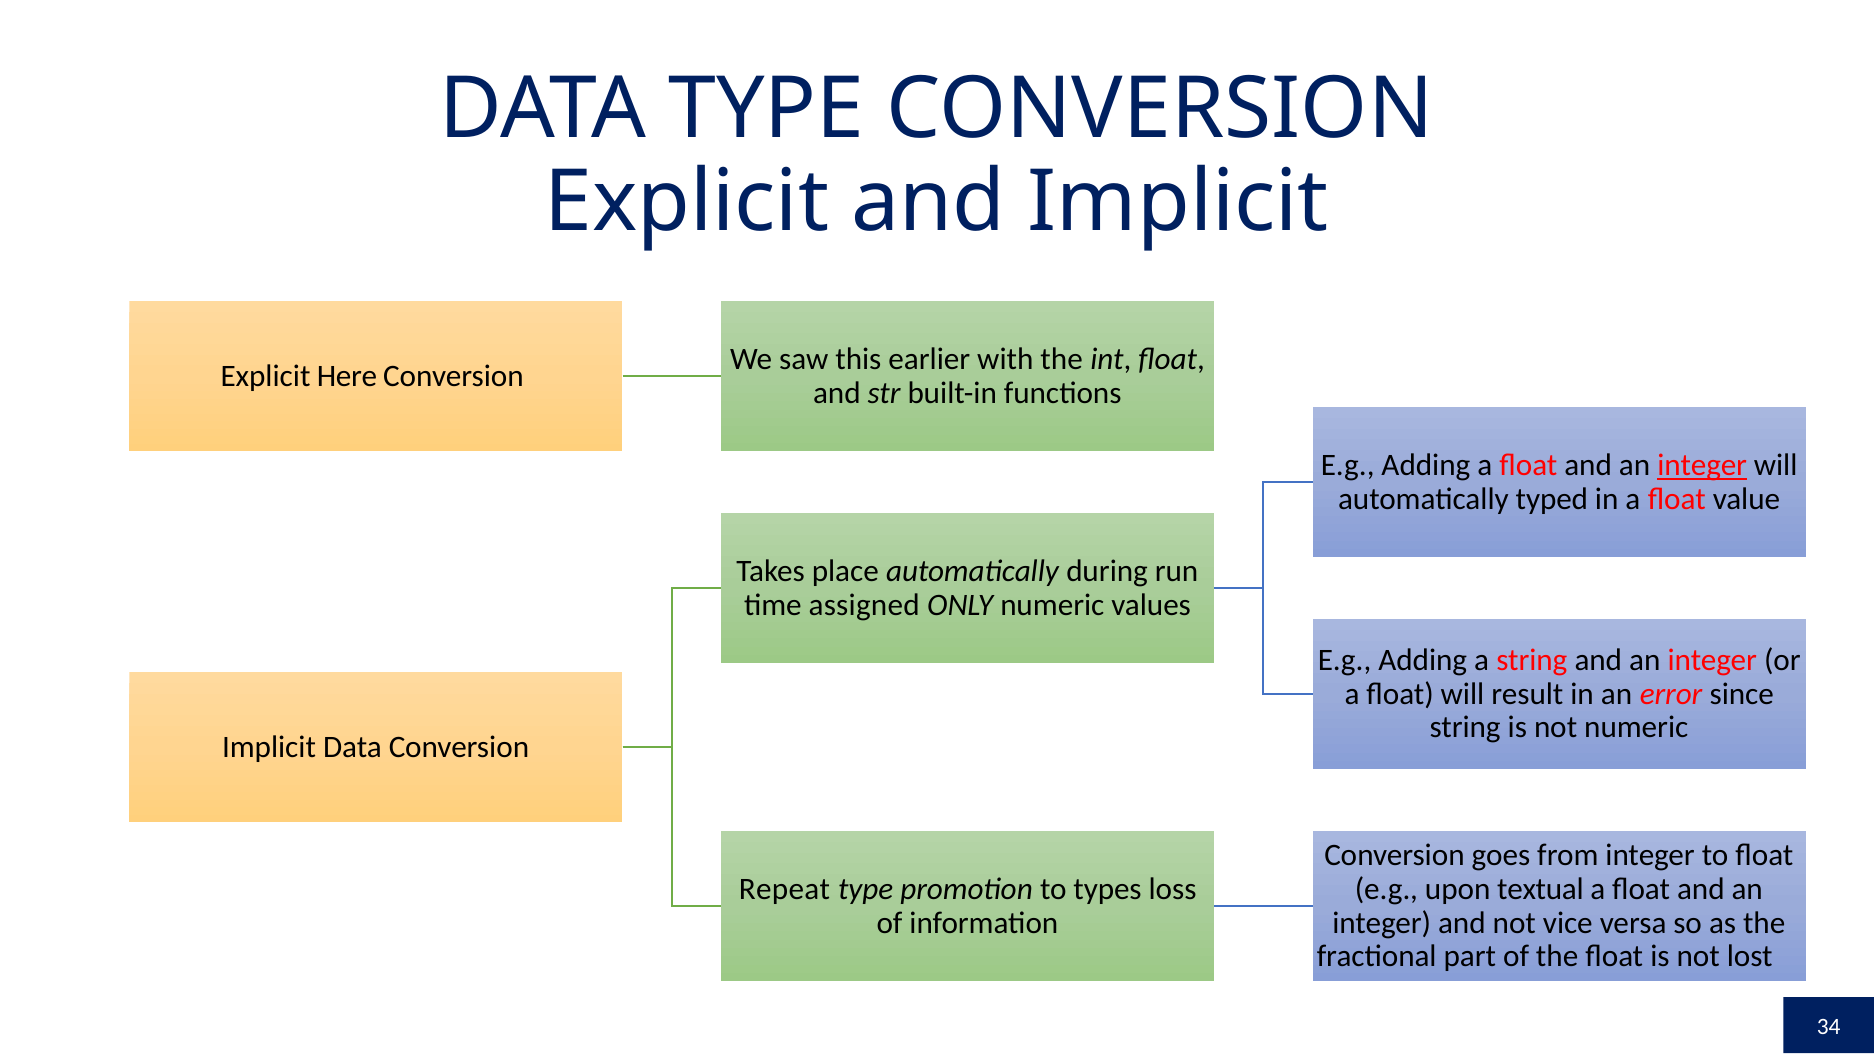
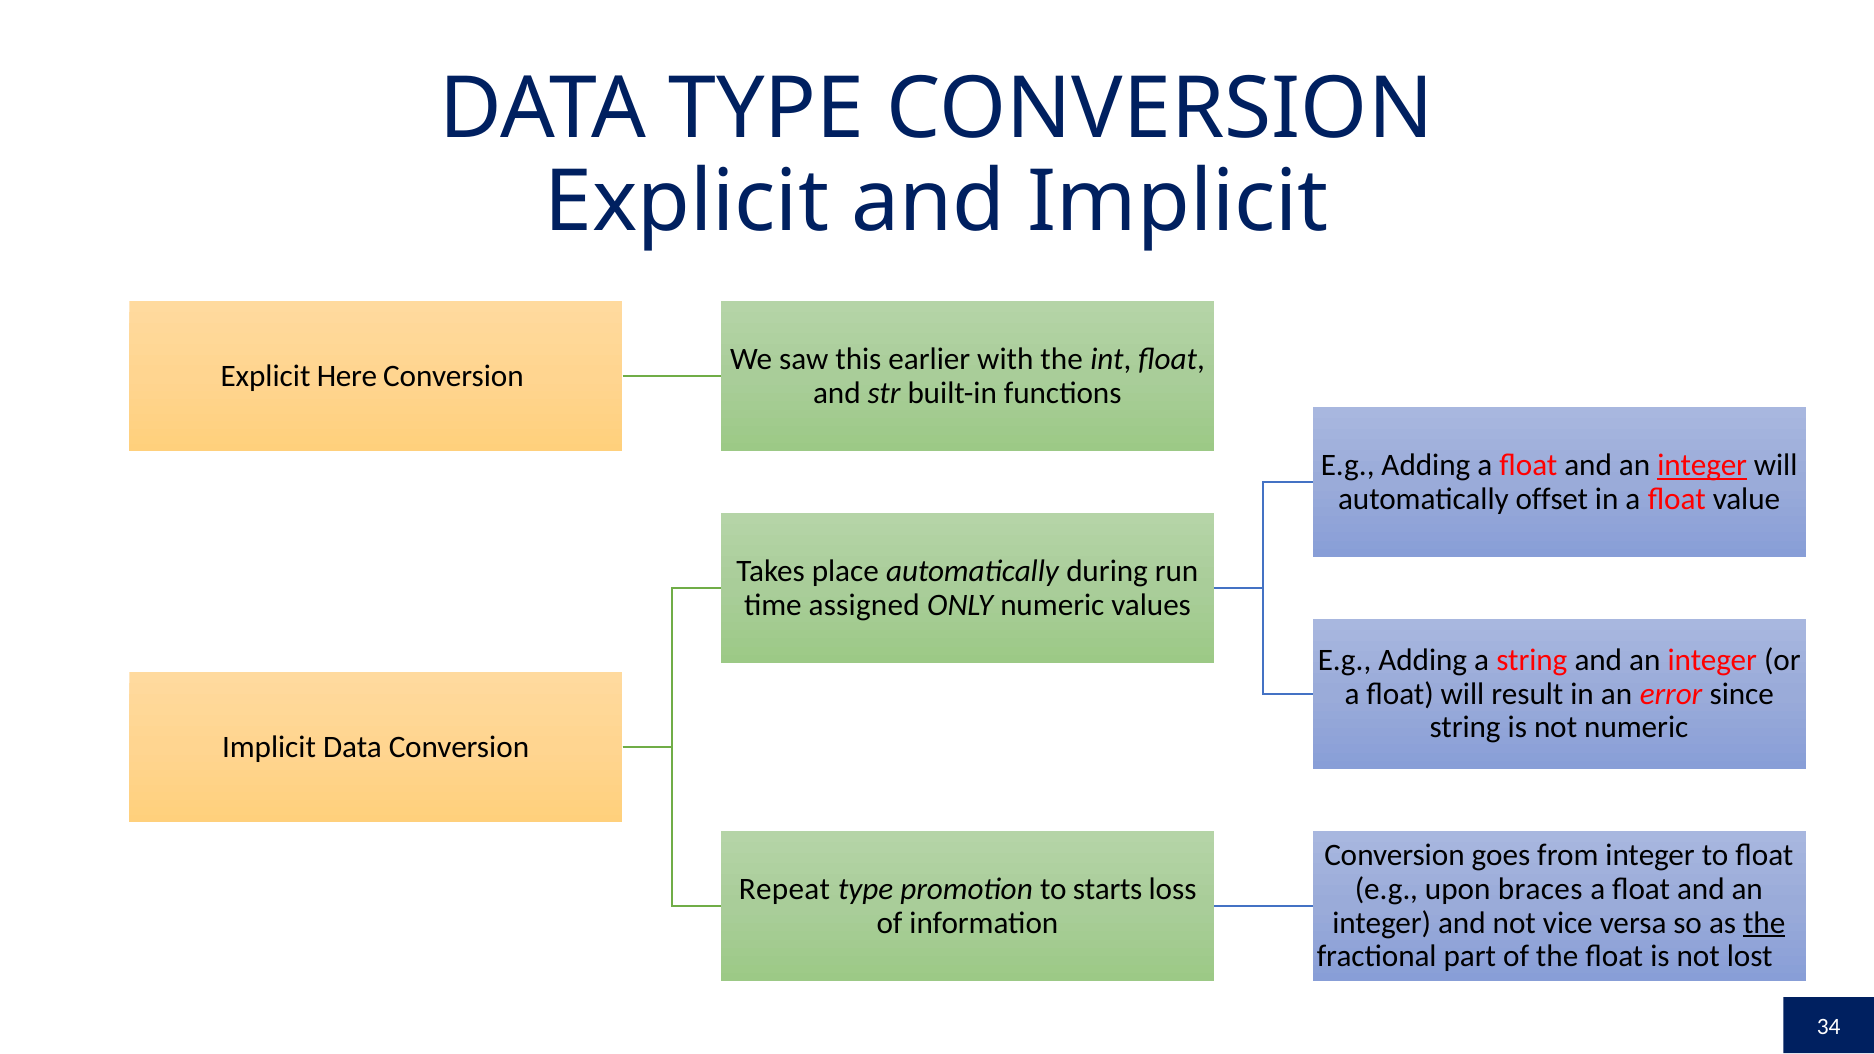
typed: typed -> offset (1552, 499)
types: types -> starts (1108, 889)
textual: textual -> braces (1540, 889)
the underline: none -> present (1764, 923)
